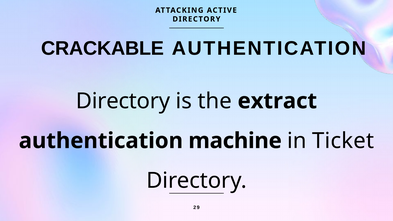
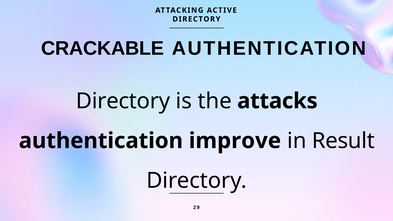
extract: extract -> attacks (277, 101)
machine: machine -> improve (235, 141)
Ticket: Ticket -> Result (343, 141)
